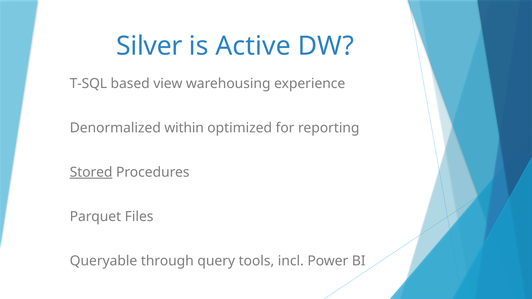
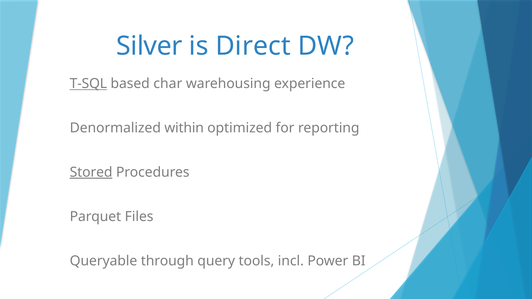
Active: Active -> Direct (253, 46)
T-SQL underline: none -> present (88, 84)
view: view -> char (168, 84)
